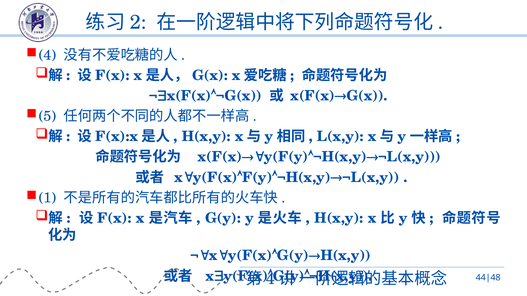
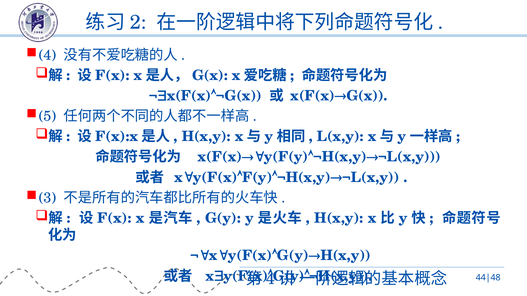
1: 1 -> 3 (47, 198)
